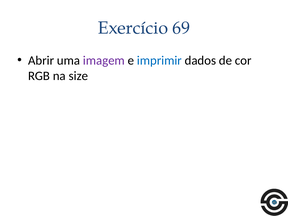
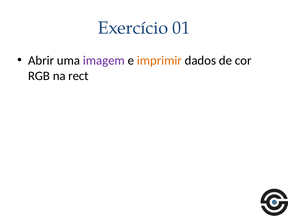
69: 69 -> 01 (181, 28)
imprimir colour: blue -> orange (159, 60)
size: size -> rect (78, 76)
